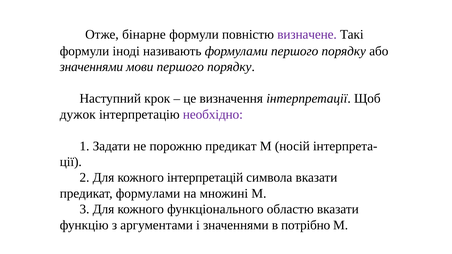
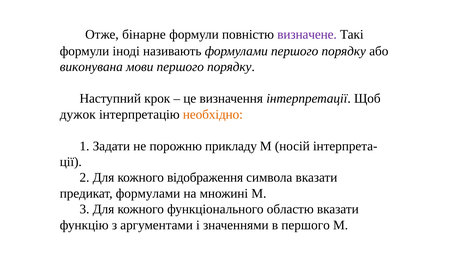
значеннями: значеннями -> виконувана (91, 67)
необхідно colour: purple -> orange (213, 114)
порожню предикат: предикат -> прикладу (231, 146)
інтерпретацій: інтерпретацій -> відображення (205, 178)
в потрібно: потрібно -> першого (306, 225)
